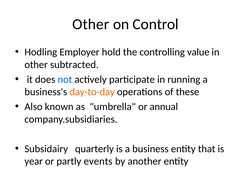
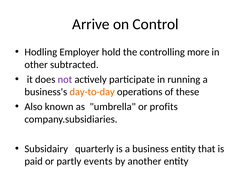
Other: Other -> Arrive (91, 24)
value: value -> more (198, 52)
not colour: blue -> purple (65, 80)
annual: annual -> profits (164, 107)
year: year -> paid (34, 162)
